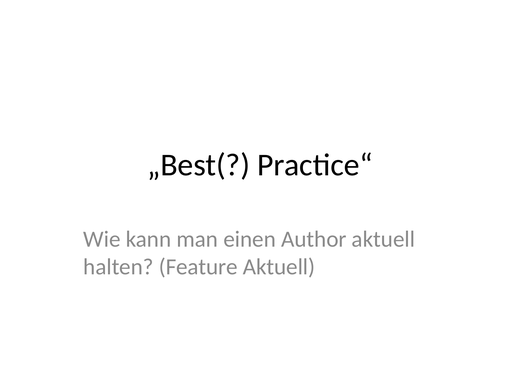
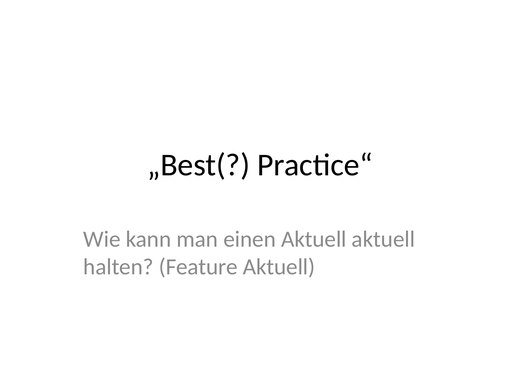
einen Author: Author -> Aktuell (314, 239)
